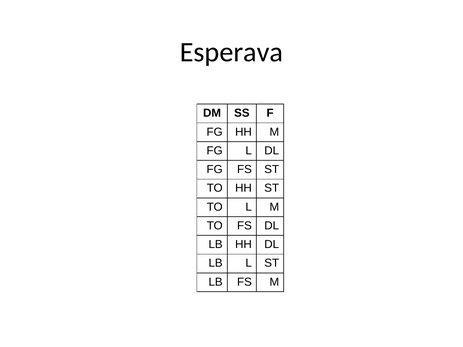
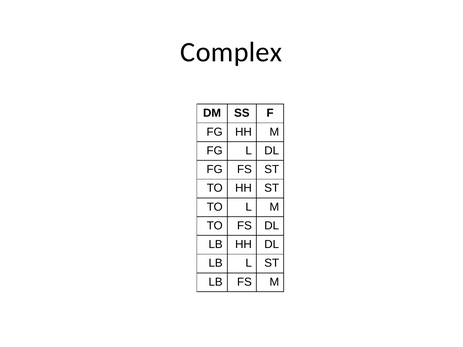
Esperava: Esperava -> Complex (231, 52)
